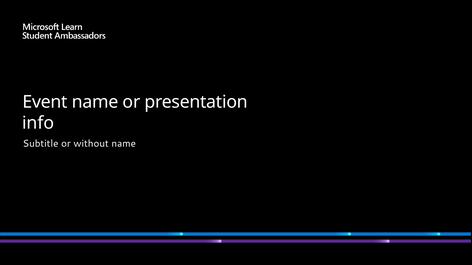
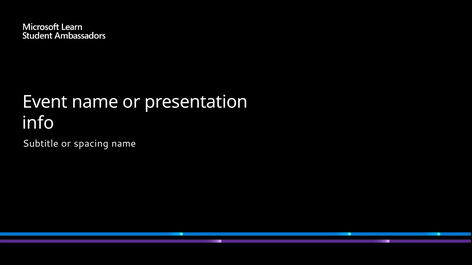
without: without -> spacing (91, 144)
